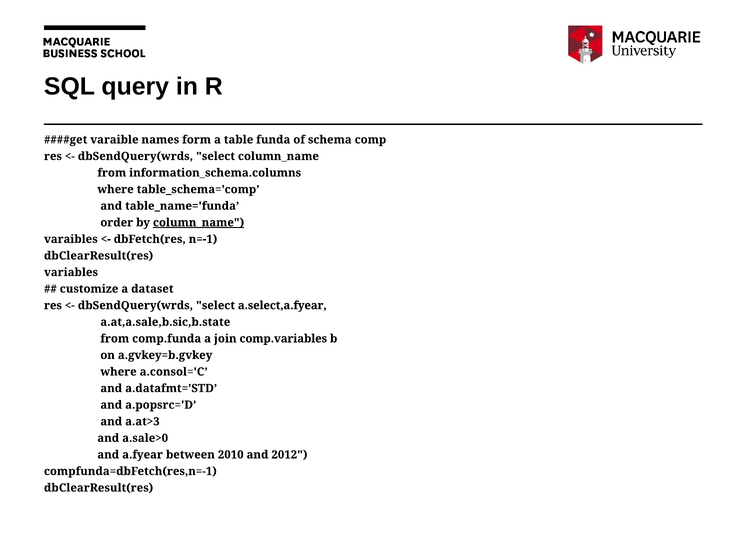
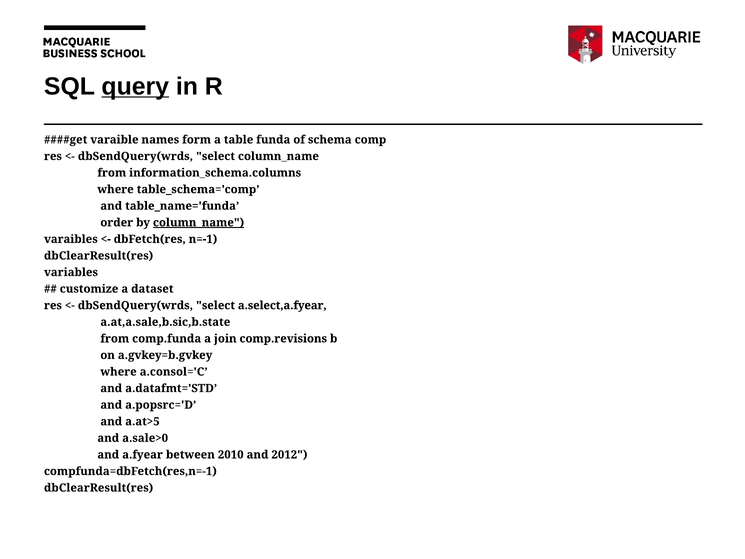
query underline: none -> present (135, 86)
comp.variables: comp.variables -> comp.revisions (283, 338)
a.at>3: a.at>3 -> a.at>5 (142, 421)
